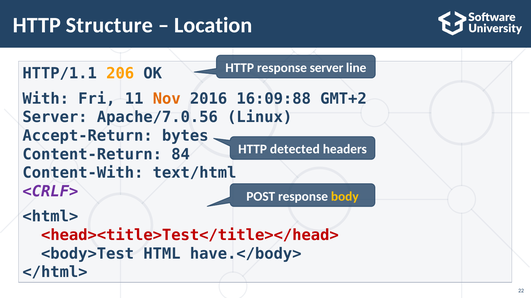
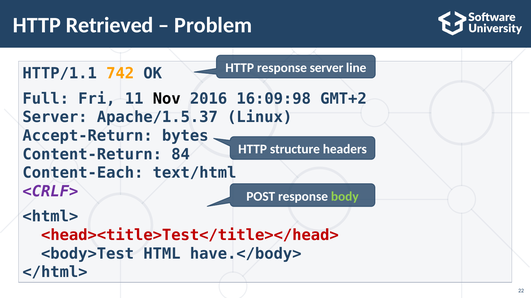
Structure: Structure -> Retrieved (110, 25)
Location: Location -> Problem (213, 25)
206: 206 -> 742 (120, 74)
With: With -> Full (46, 99)
Nov colour: orange -> black (167, 99)
16:09:88: 16:09:88 -> 16:09:98 (274, 99)
Apache/7.0.56: Apache/7.0.56 -> Apache/1.5.37 (157, 117)
detected: detected -> structure (295, 150)
Content-With: Content-With -> Content-Each (83, 173)
body colour: yellow -> light green (345, 197)
